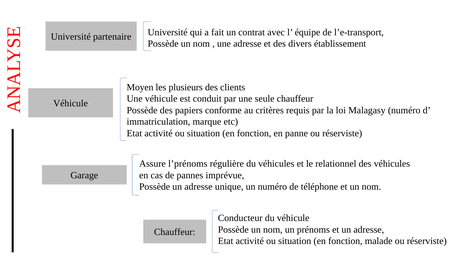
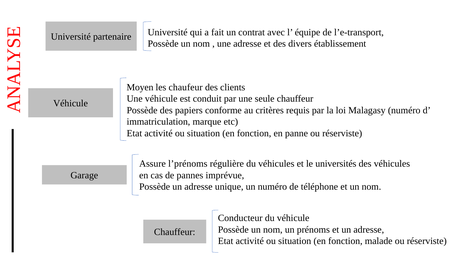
plusieurs: plusieurs -> chaufeur (186, 87)
relationnel: relationnel -> universités (336, 164)
